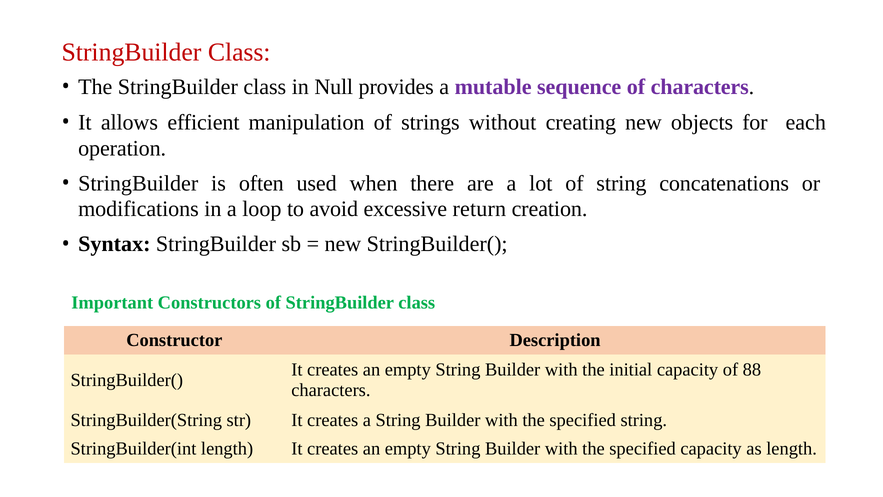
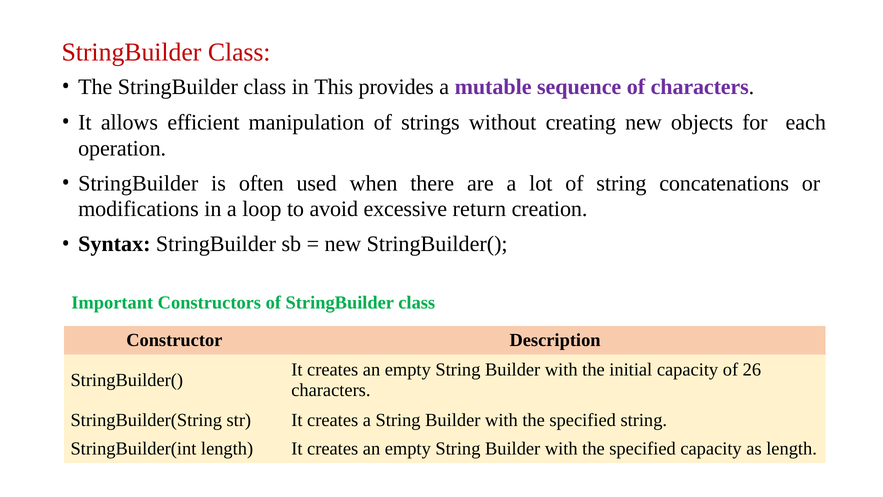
Null: Null -> This (334, 87)
88: 88 -> 26 (752, 370)
